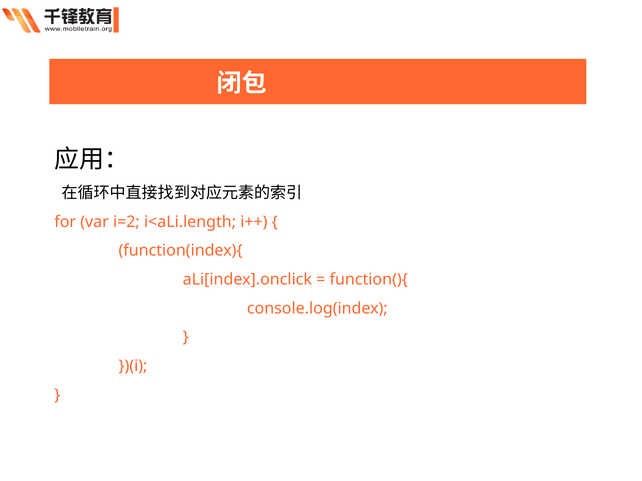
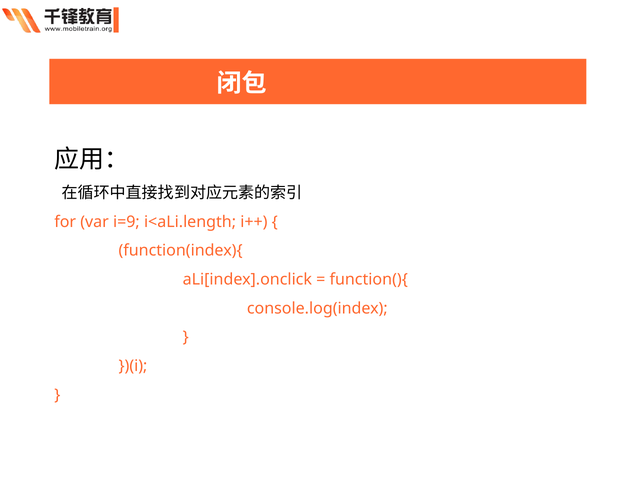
i=2: i=2 -> i=9 (126, 222)
